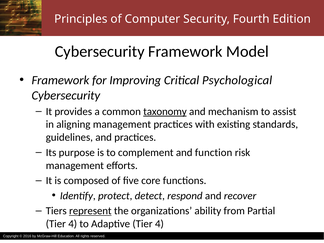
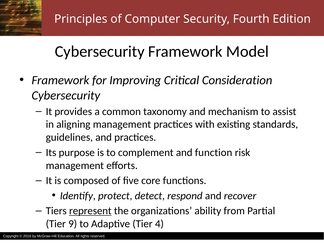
Psychological: Psychological -> Consideration (237, 80)
taxonomy underline: present -> none (165, 111)
4: 4 -> 9 (73, 224)
